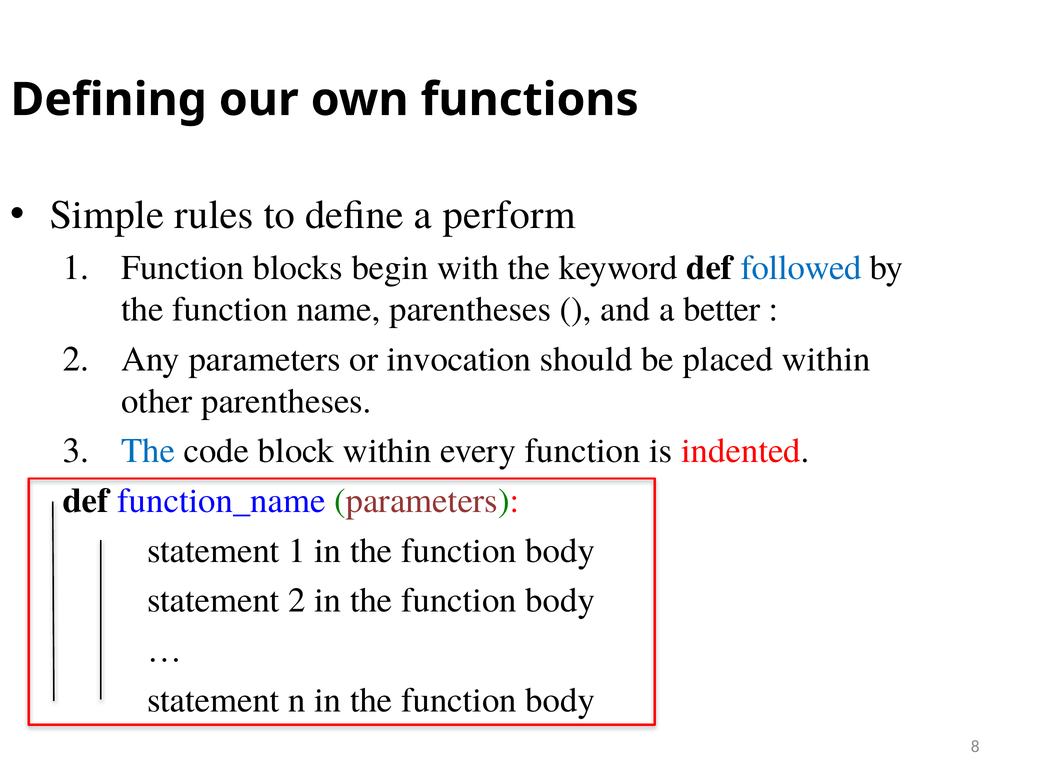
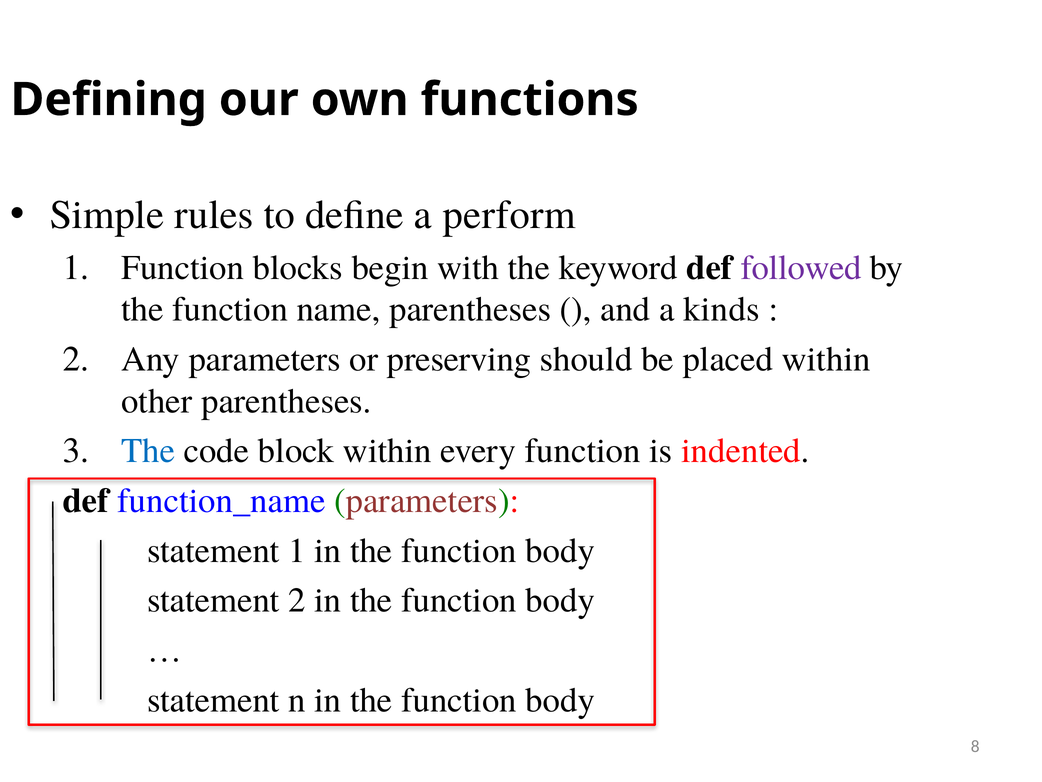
followed colour: blue -> purple (801, 268)
better: better -> kinds (721, 309)
invocation: invocation -> preserving (459, 359)
